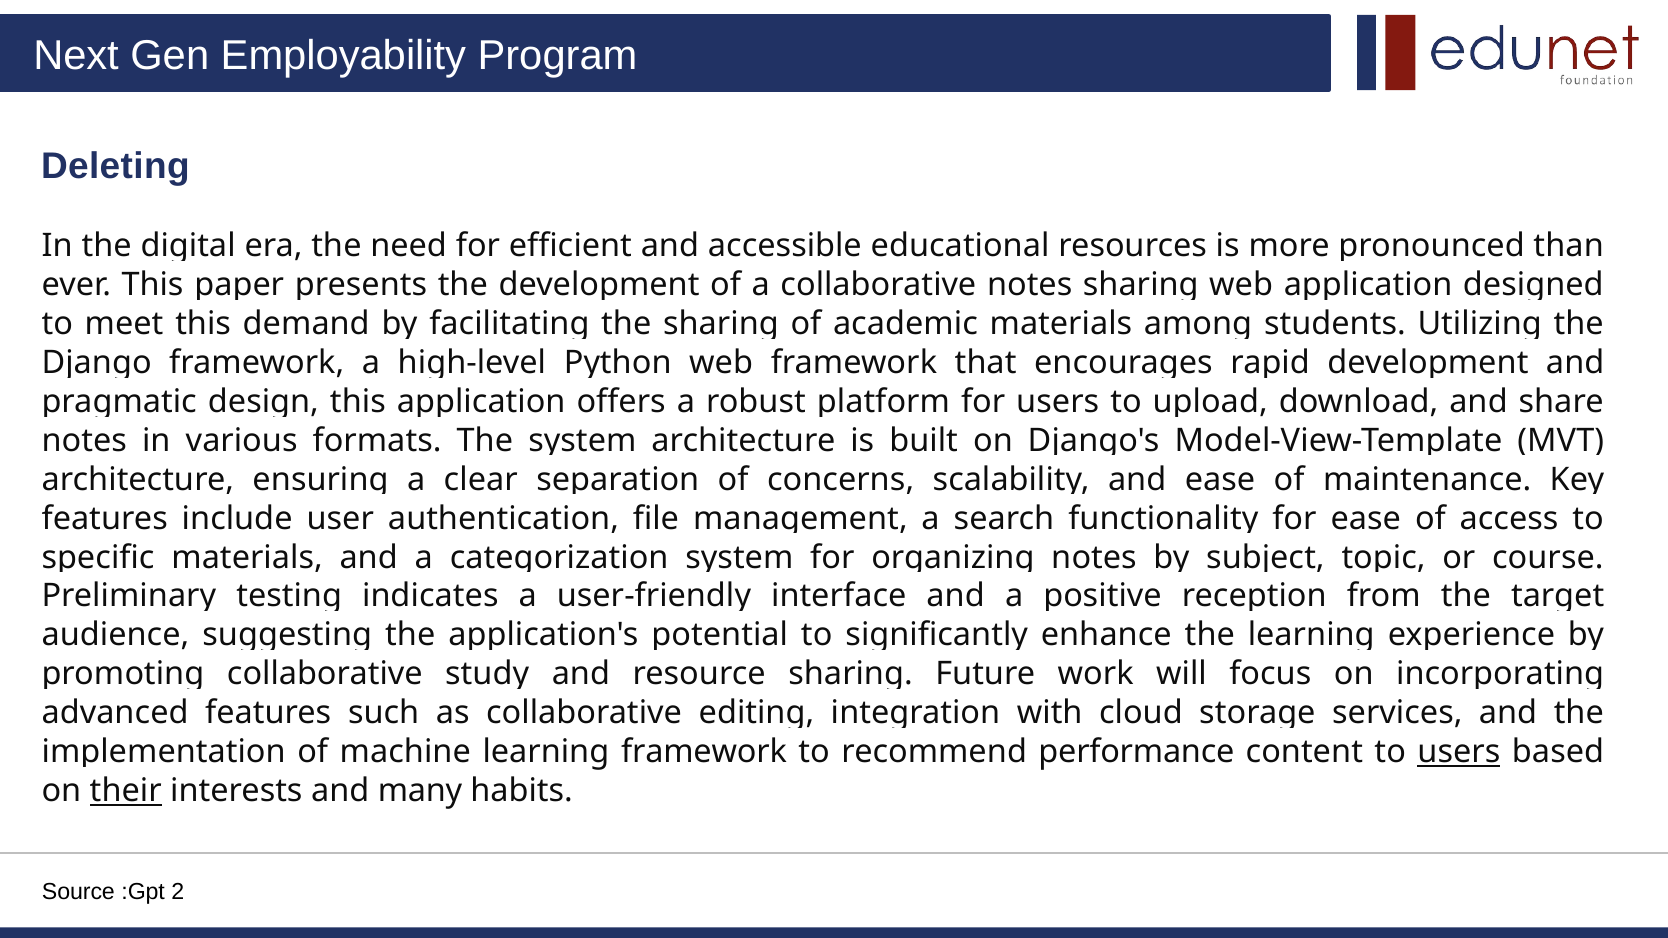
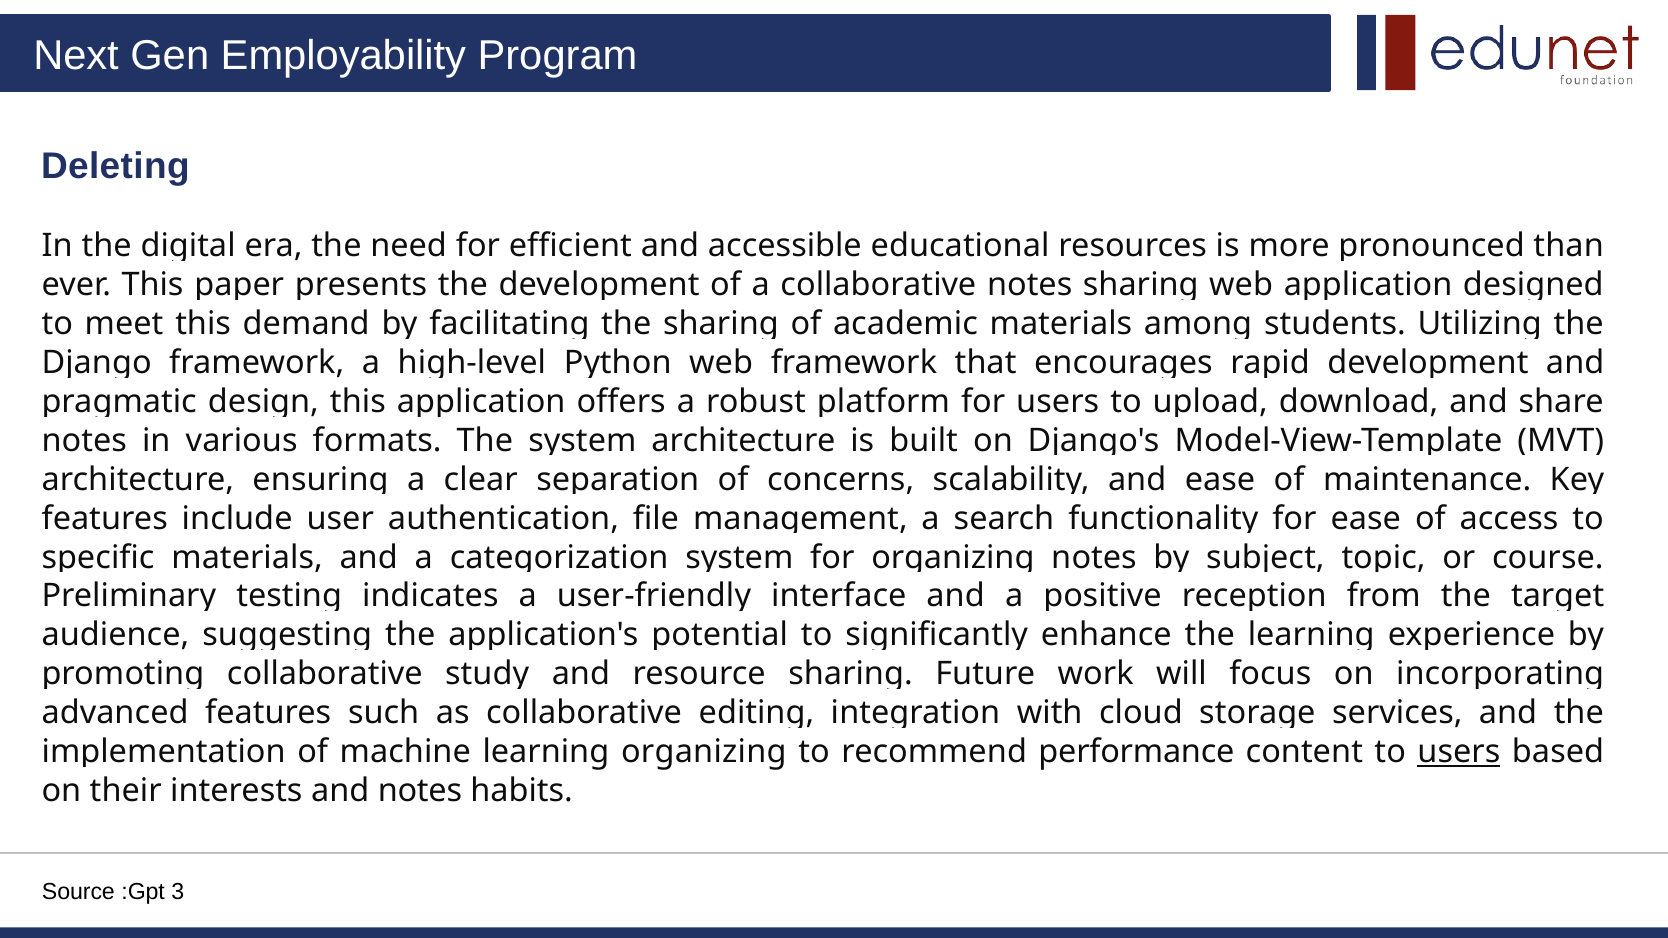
framework: framework -> organizing (704, 752)
their underline: present -> none (126, 791)
and many: many -> notes (420, 791)
2: 2 -> 3 (178, 892)
